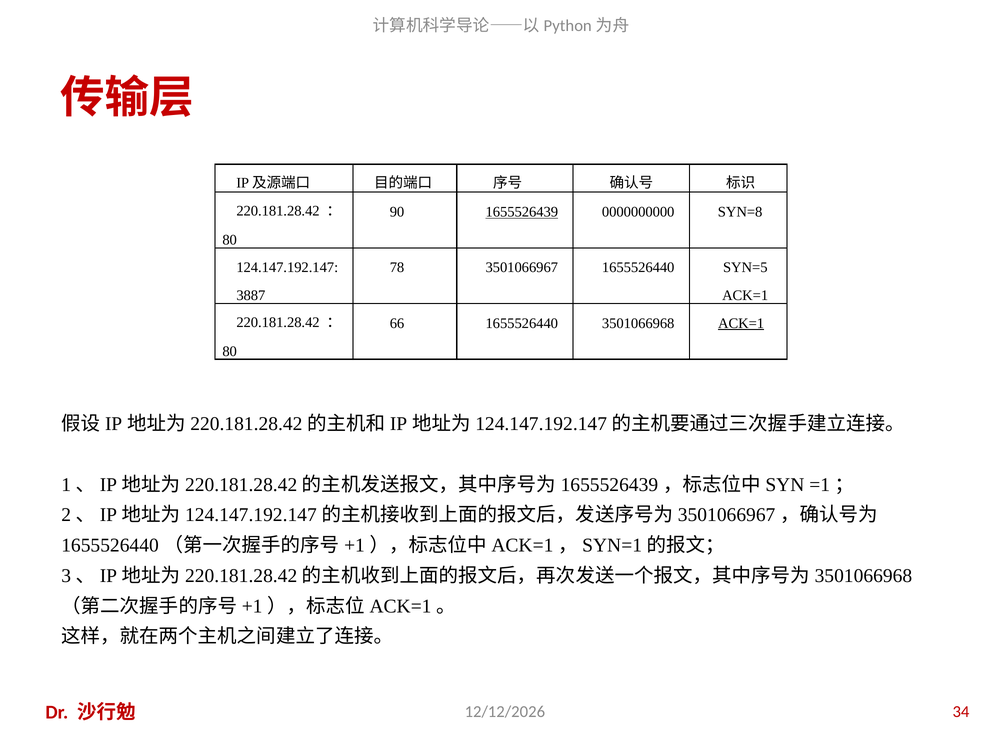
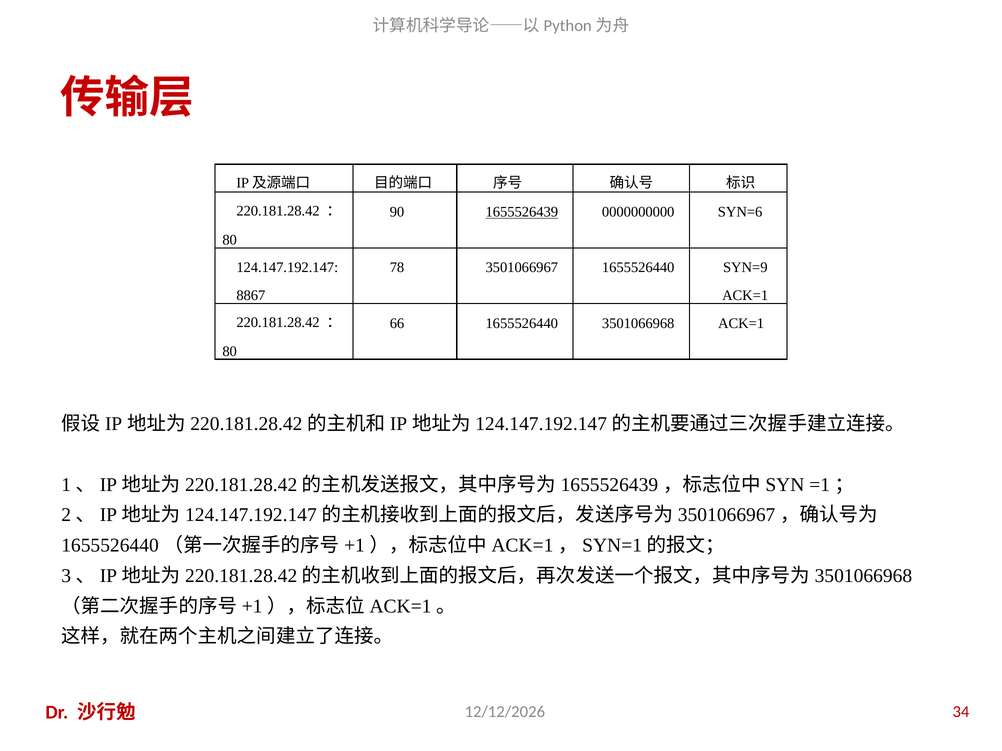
SYN=8: SYN=8 -> SYN=6 (740, 212)
SYN=5: SYN=5 -> SYN=9 (745, 268)
3887: 3887 -> 8867 (251, 296)
ACK=1 underline: present -> none (741, 324)
